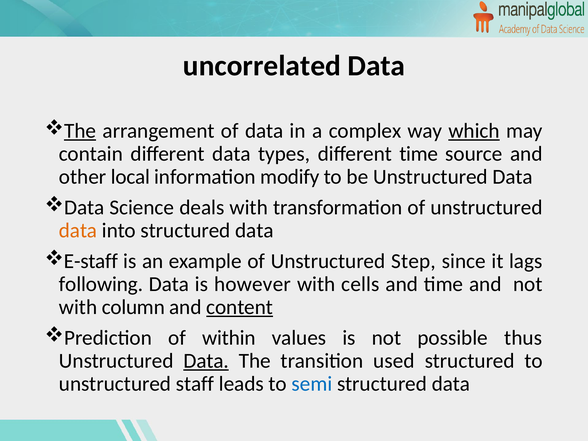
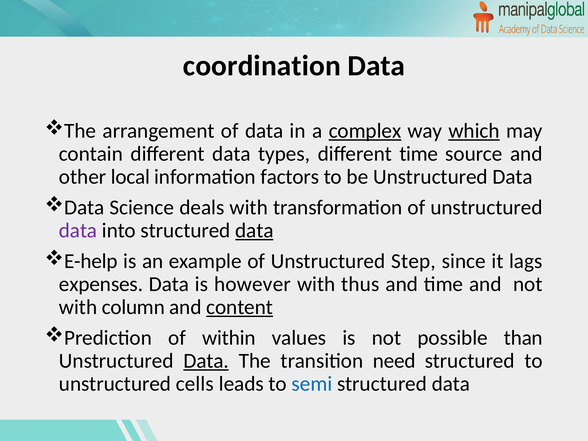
uncorrelated: uncorrelated -> coordination (262, 66)
The underline: present -> none (80, 131)
complex underline: none -> present (365, 131)
modify: modify -> factors (290, 177)
data colour: orange -> purple (78, 230)
data underline: none -> present (254, 230)
E-staff: E-staff -> E-help (91, 261)
following: following -> expenses (101, 284)
cells: cells -> thus (360, 284)
thus: thus -> than (523, 338)
used: used -> need (394, 361)
staff: staff -> cells (195, 384)
